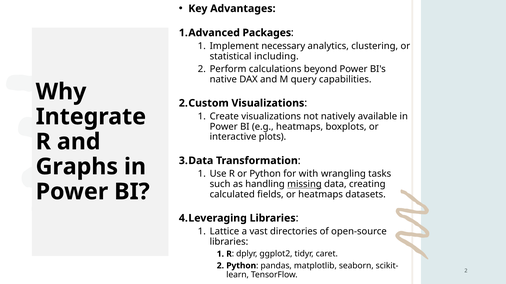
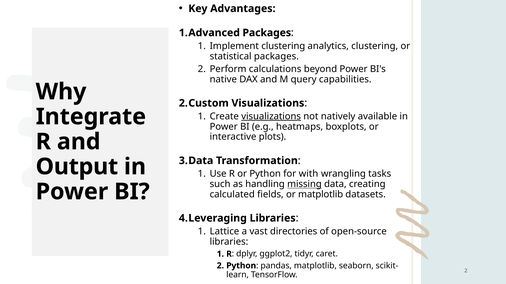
Implement necessary: necessary -> clustering (283, 46)
statistical including: including -> packages (276, 56)
visualizations underline: none -> present (271, 117)
Graphs: Graphs -> Output (77, 167)
or heatmaps: heatmaps -> matplotlib (321, 195)
